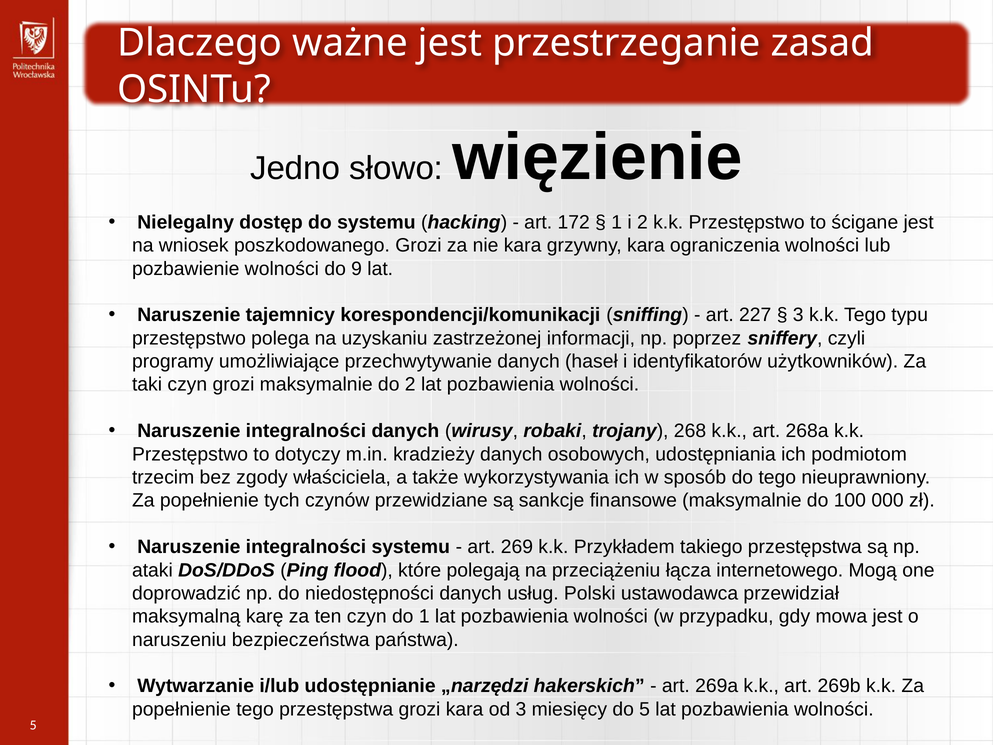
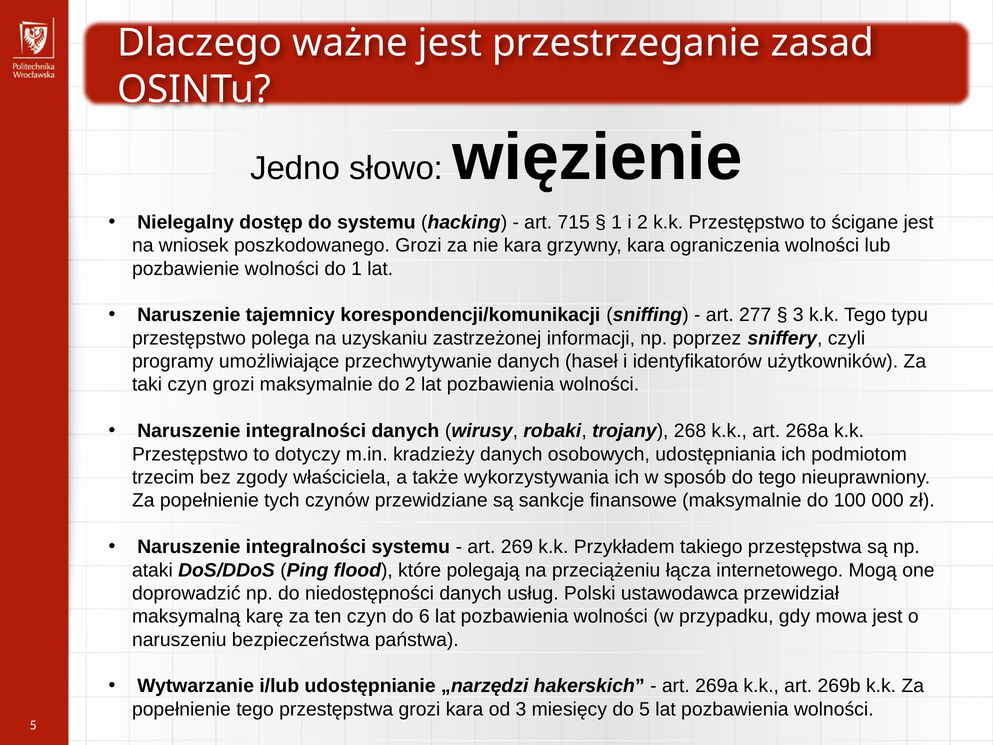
172: 172 -> 715 (574, 222)
do 9: 9 -> 1 (357, 269)
227: 227 -> 277 (755, 315)
do 1: 1 -> 6 (424, 616)
